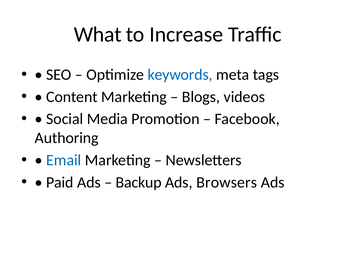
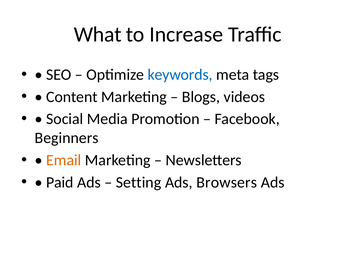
Authoring: Authoring -> Beginners (67, 138)
Email colour: blue -> orange (64, 160)
Backup: Backup -> Setting (139, 182)
